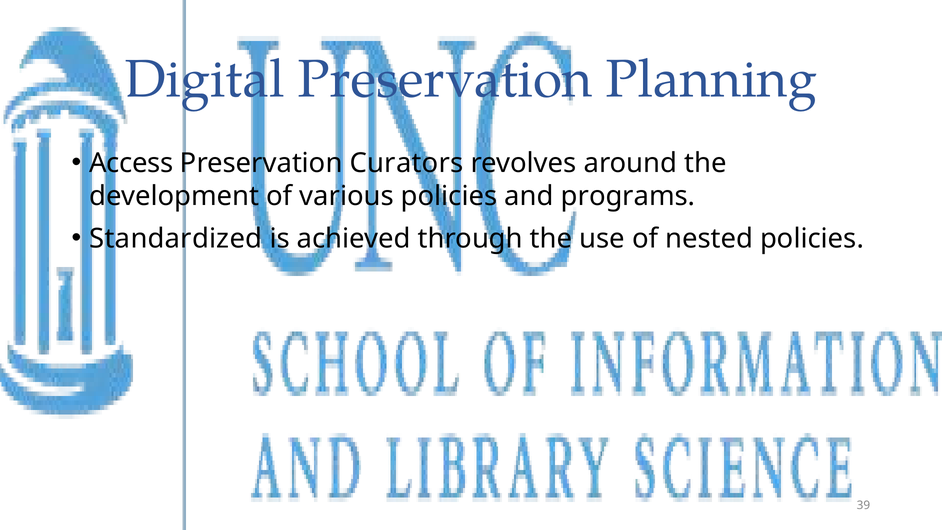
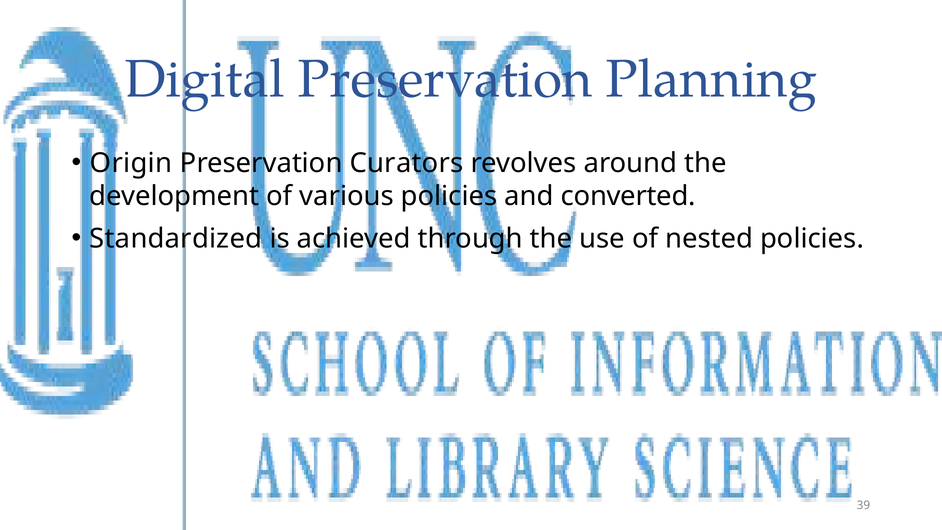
Access: Access -> Origin (131, 163)
programs: programs -> converted (628, 196)
